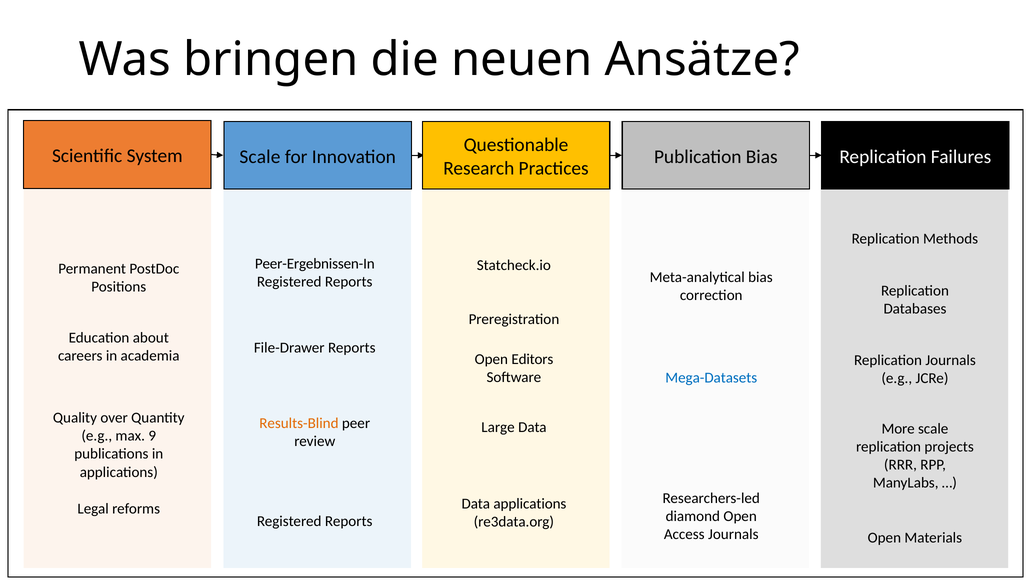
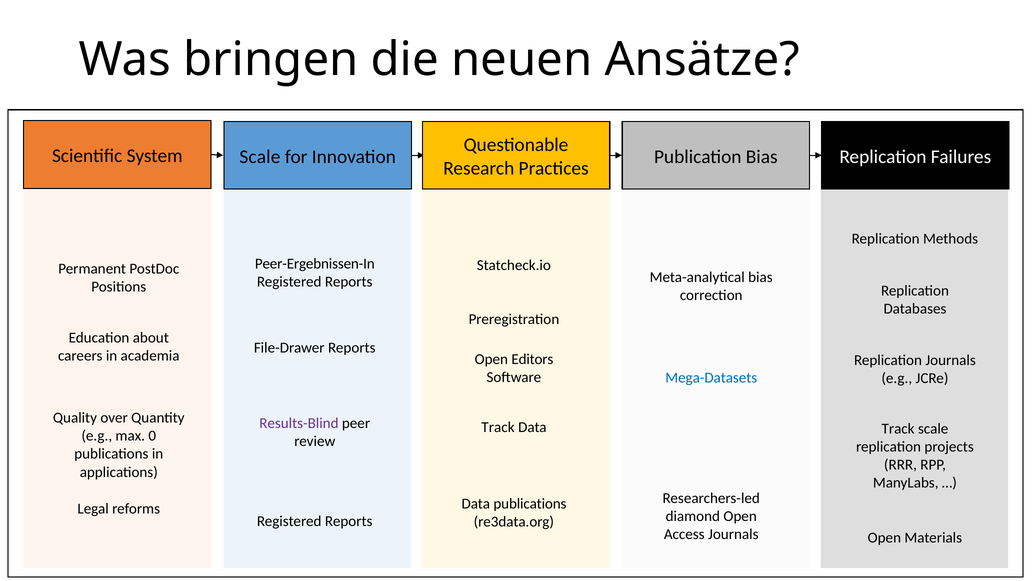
Results-Blind colour: orange -> purple (299, 423)
Large: Large -> Track (498, 427)
More: More -> Track (898, 429)
9: 9 -> 0 (152, 436)
Data applications: applications -> publications (530, 504)
